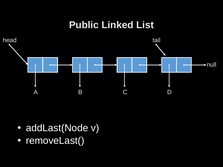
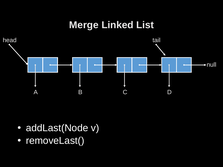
Public: Public -> Merge (84, 25)
